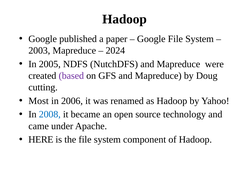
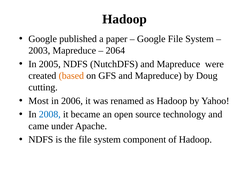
2024: 2024 -> 2064 (115, 50)
based colour: purple -> orange (71, 76)
HERE: HERE -> NDFS (41, 139)
